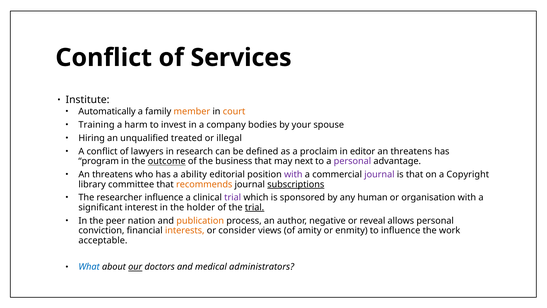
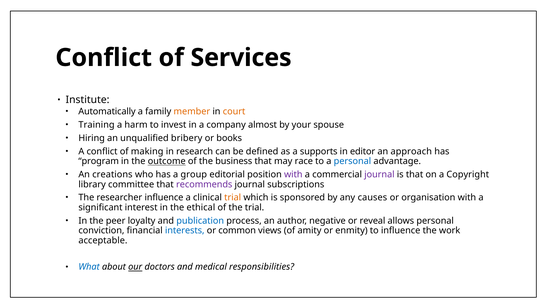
bodies: bodies -> almost (263, 125)
treated: treated -> bribery (187, 138)
illegal: illegal -> books (229, 138)
lawyers: lawyers -> making (147, 151)
proclaim: proclaim -> supports (319, 151)
threatens: threatens -> approach (411, 151)
next: next -> race (304, 161)
personal colour: purple -> blue (352, 161)
threatens: threatens -> creations (112, 174)
ability: ability -> group (194, 174)
recommends colour: orange -> purple (204, 184)
subscriptions underline: present -> none (296, 184)
trial colour: purple -> orange (233, 197)
human: human -> causes (372, 197)
holder: holder -> ethical (201, 207)
trial underline: present -> none (255, 207)
nation: nation -> loyalty (142, 221)
publication colour: orange -> blue (200, 221)
interests colour: orange -> blue (185, 230)
consider: consider -> common (237, 230)
administrators: administrators -> responsibilities (262, 267)
